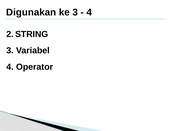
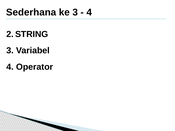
Digunakan: Digunakan -> Sederhana (31, 12)
